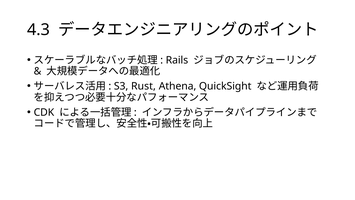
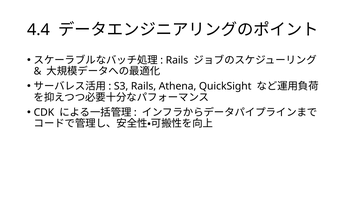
4.3: 4.3 -> 4.4 (39, 30)
S3 Rust: Rust -> Rails (144, 86)
